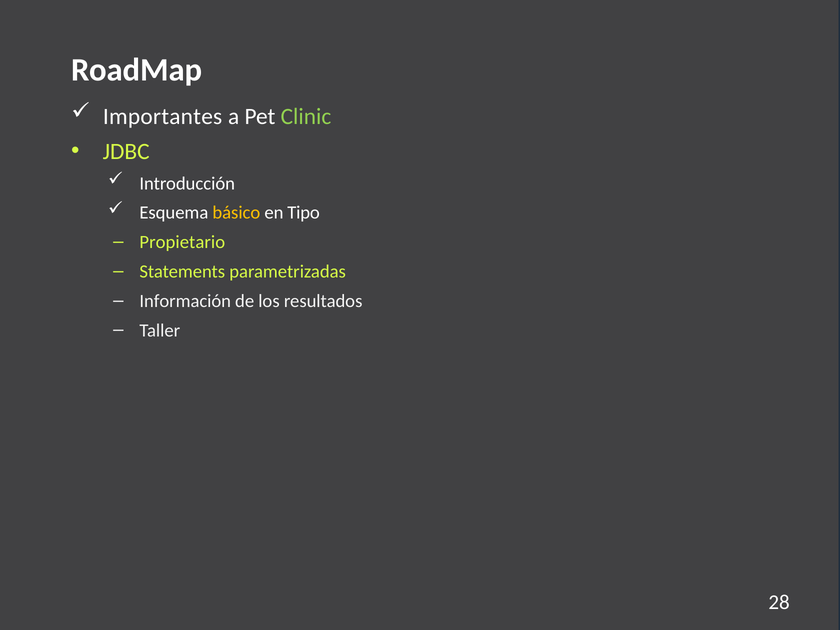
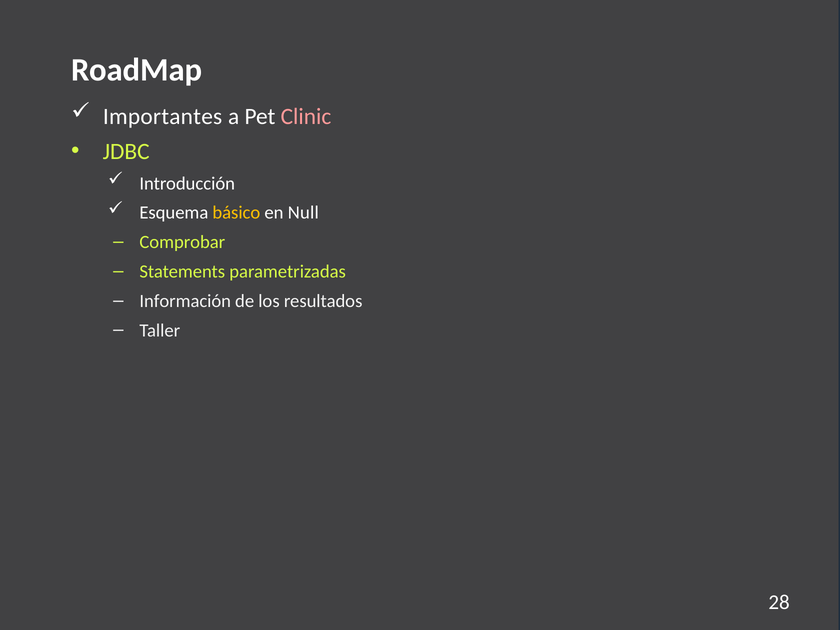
Clinic colour: light green -> pink (306, 116)
Tipo: Tipo -> Null (303, 213)
Propietario: Propietario -> Comprobar (182, 242)
